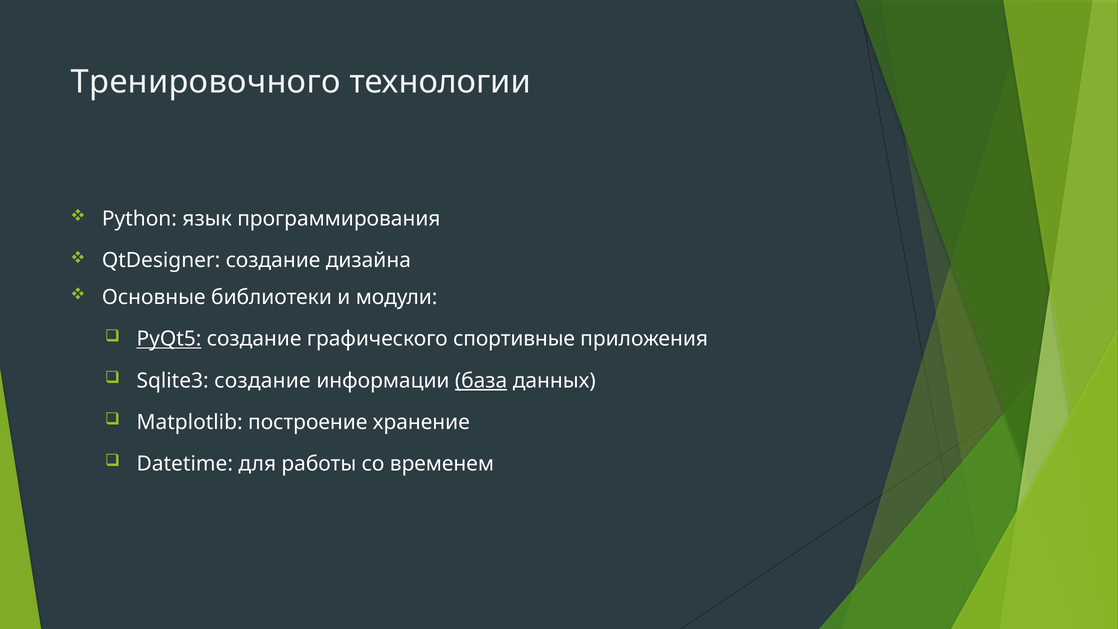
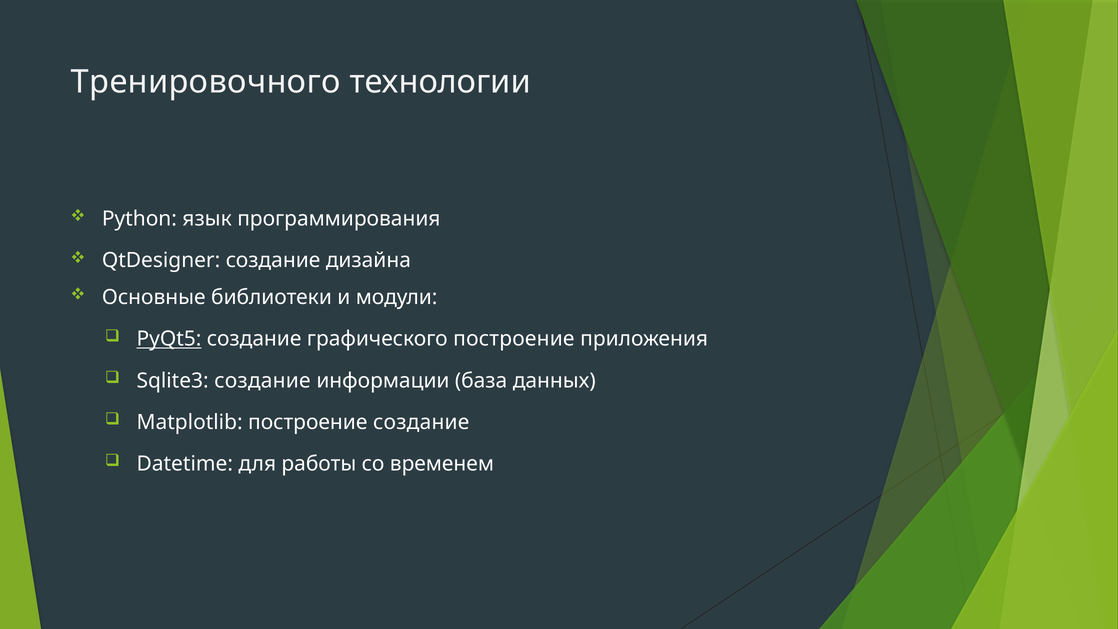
графического спортивные: спортивные -> построение (514, 339)
база underline: present -> none (481, 381)
построение хранение: хранение -> создание (421, 422)
